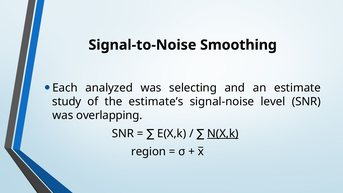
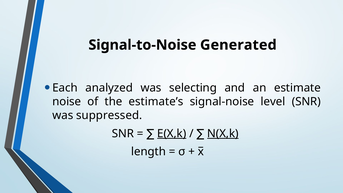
Smoothing: Smoothing -> Generated (238, 45)
study: study -> noise (67, 102)
overlapping: overlapping -> suppressed (109, 115)
E(X,k underline: none -> present (172, 133)
region: region -> length (149, 152)
